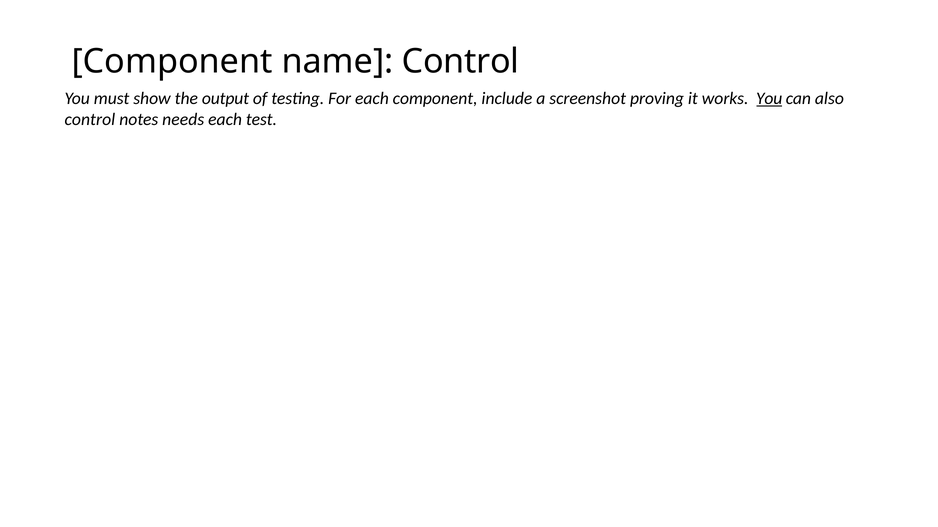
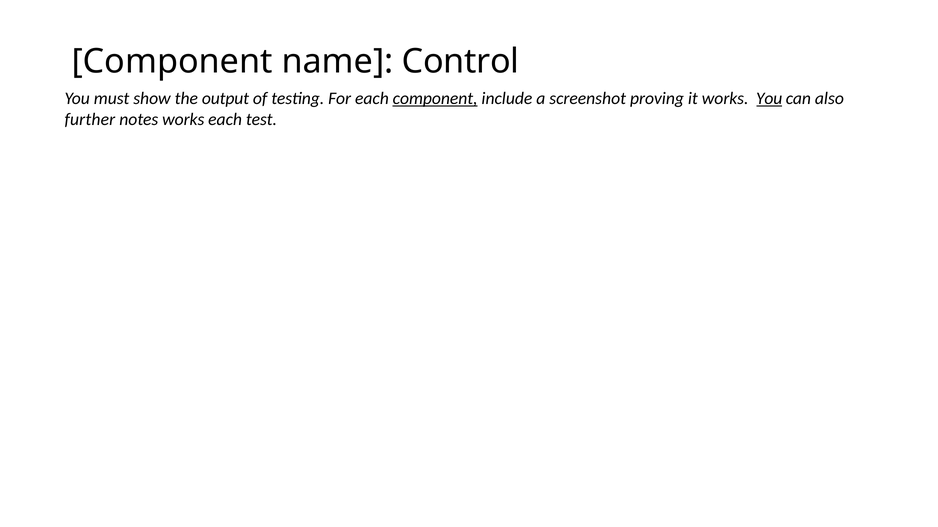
component underline: none -> present (435, 98)
control: control -> further (90, 119)
notes needs: needs -> works (183, 119)
